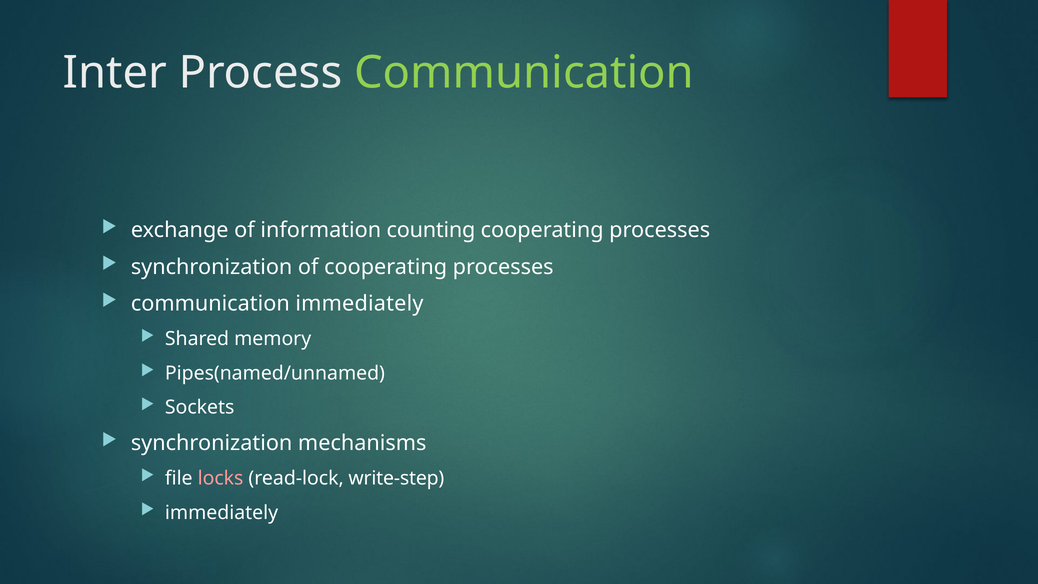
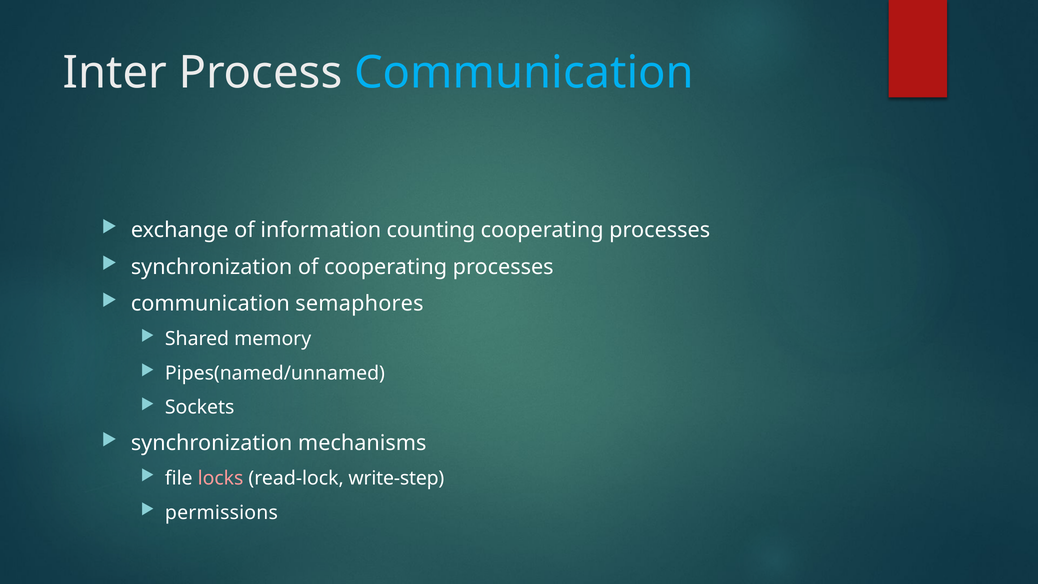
Communication colour: light green -> light blue (524, 73)
communication immediately: immediately -> semaphores (359, 304)
immediately: immediately -> permissions (221, 512)
